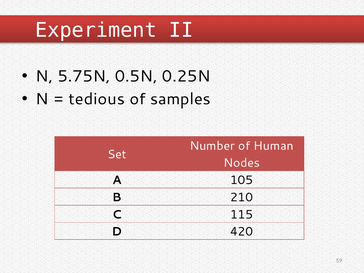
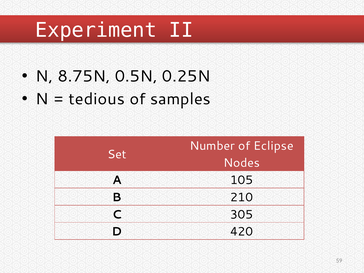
5.75N: 5.75N -> 8.75N (84, 76)
Human: Human -> Eclipse (274, 146)
115: 115 -> 305 (242, 214)
